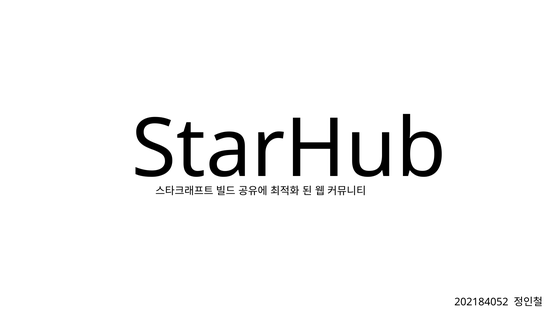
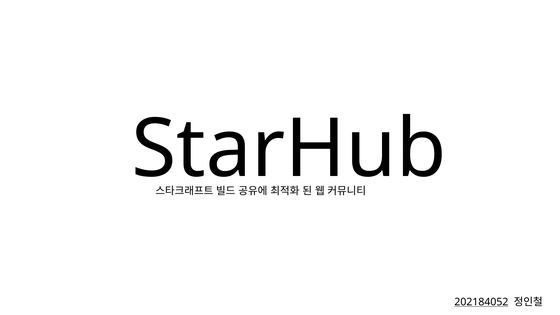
202184052 underline: none -> present (481, 302)
